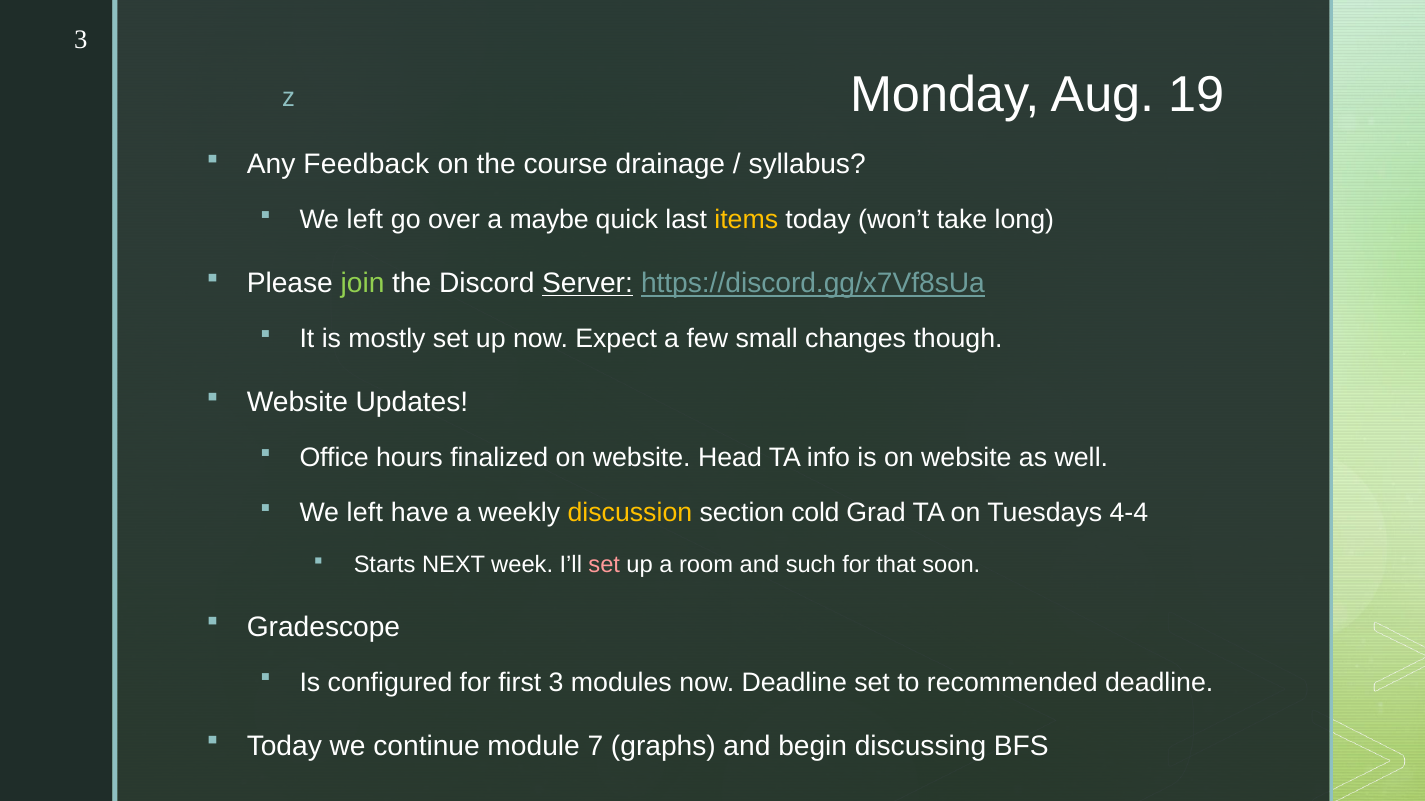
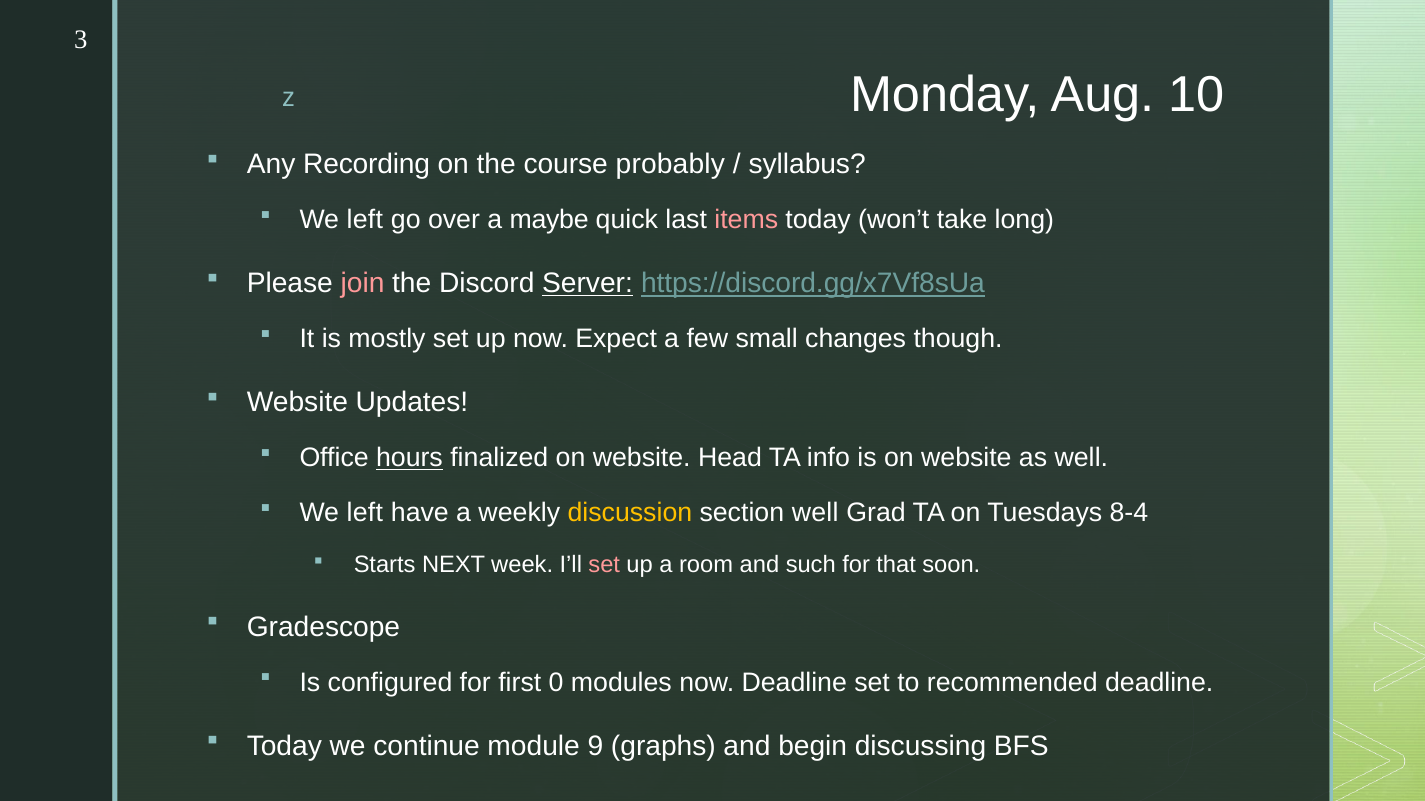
19: 19 -> 10 (1196, 95)
Feedback: Feedback -> Recording (367, 165)
drainage: drainage -> probably (670, 165)
items colour: yellow -> pink (746, 220)
join colour: light green -> pink (363, 284)
hours underline: none -> present (409, 458)
section cold: cold -> well (815, 513)
4-4: 4-4 -> 8-4 (1129, 513)
first 3: 3 -> 0 (556, 683)
7: 7 -> 9 (595, 746)
